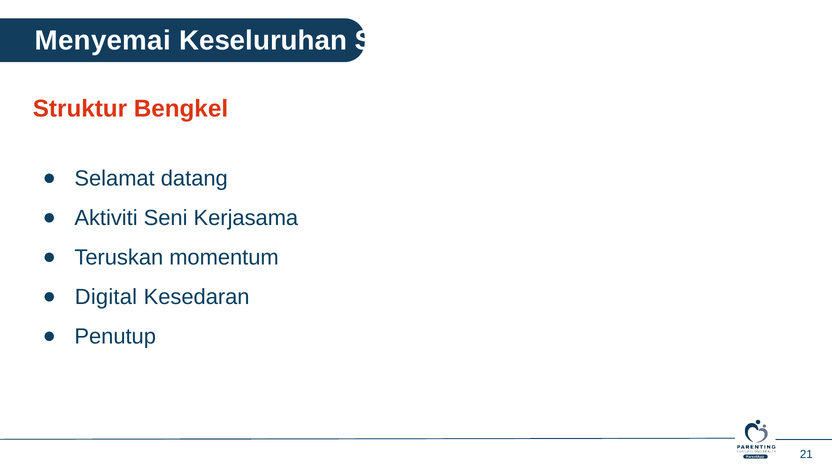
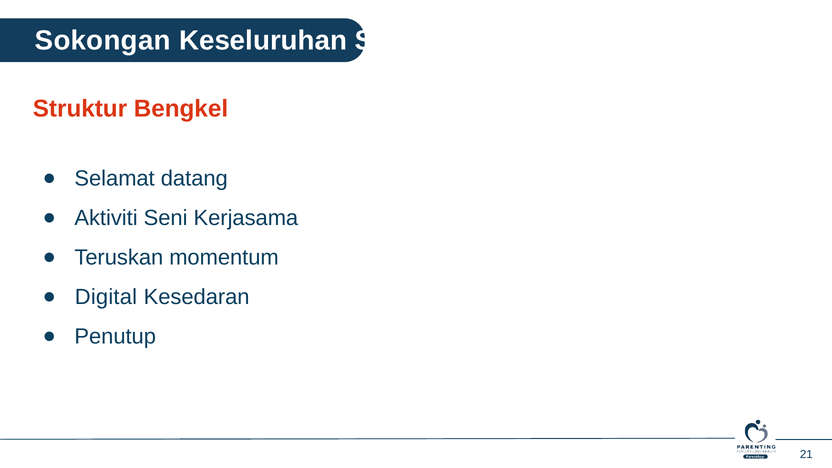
Menyemai: Menyemai -> Sokongan (103, 41)
